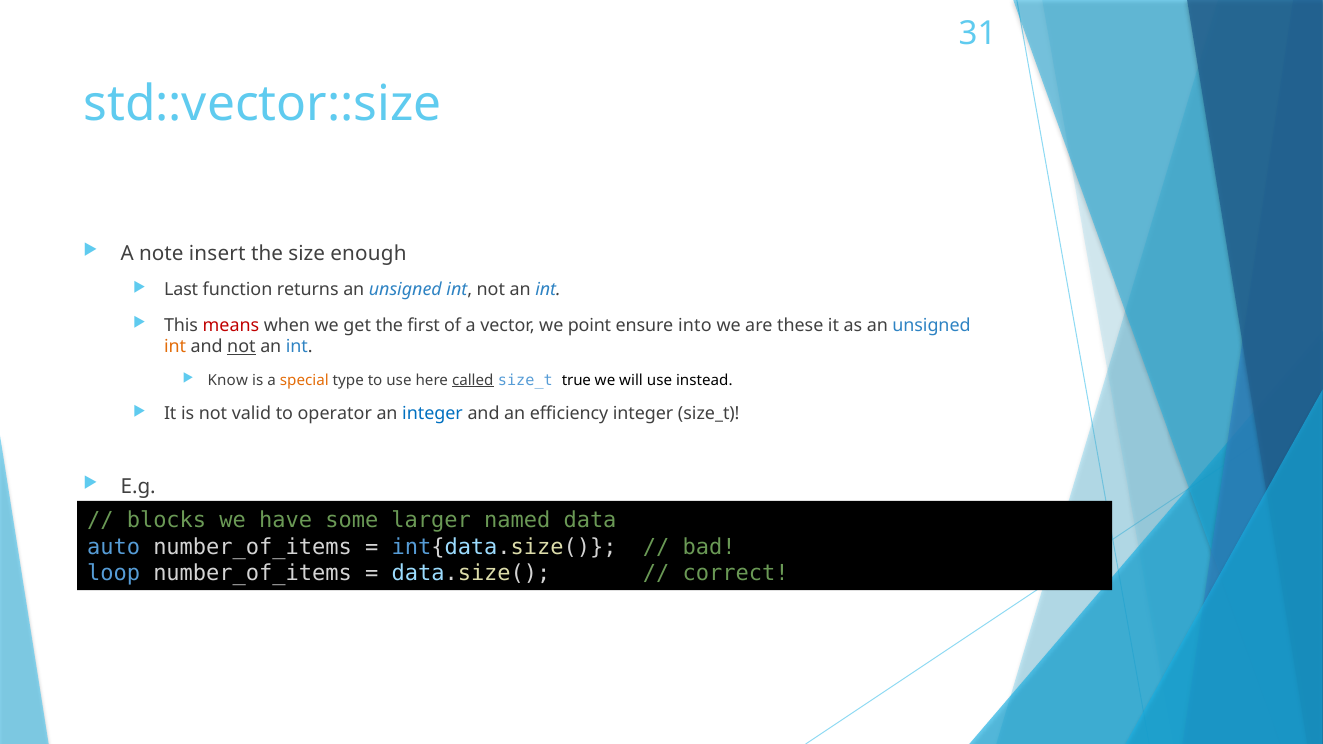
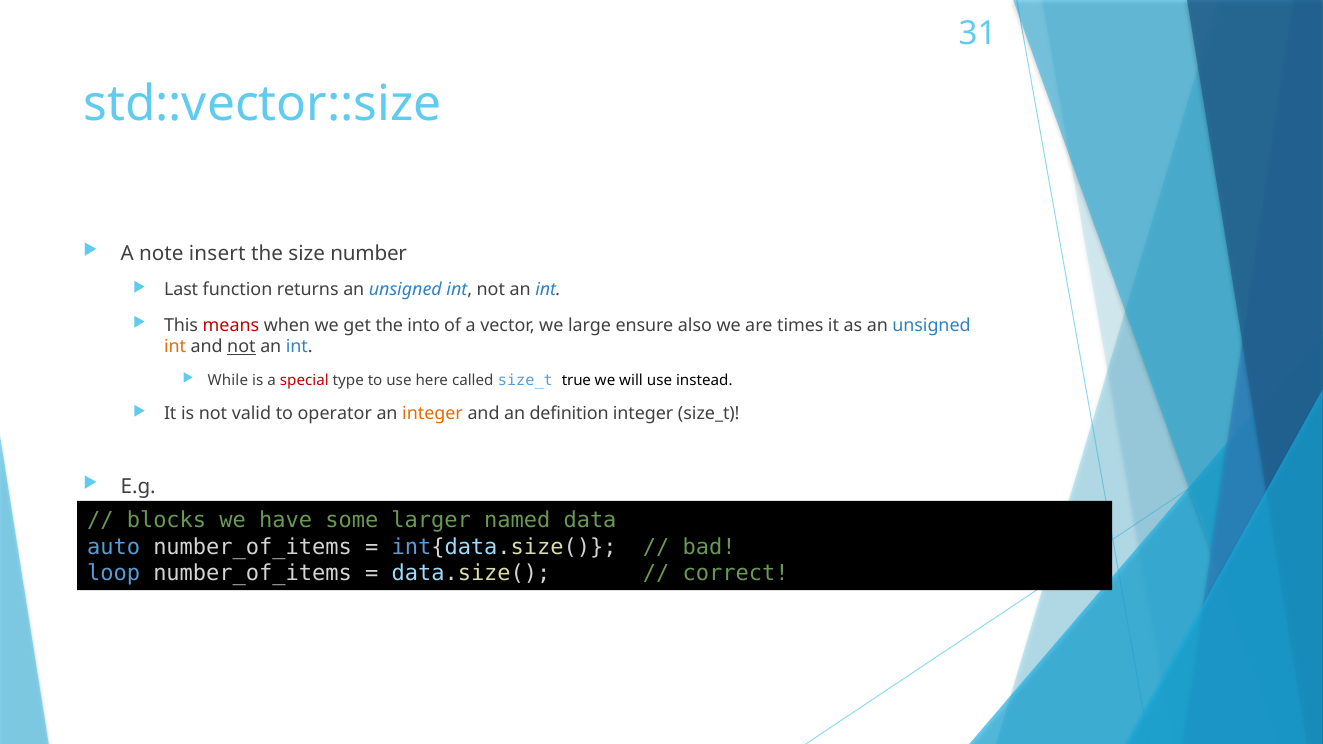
enough: enough -> number (369, 253)
first: first -> into (424, 325)
point: point -> large (590, 325)
into: into -> also (695, 325)
these: these -> times (800, 325)
Know: Know -> While (228, 380)
special colour: orange -> red (304, 380)
called underline: present -> none (473, 380)
integer colour: blue -> orange (433, 414)
efficiency: efficiency -> definition (569, 414)
